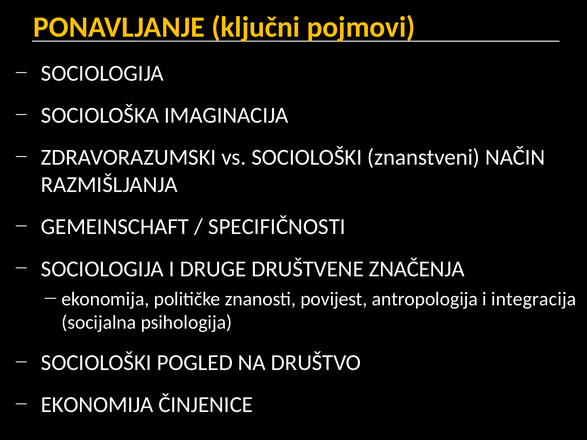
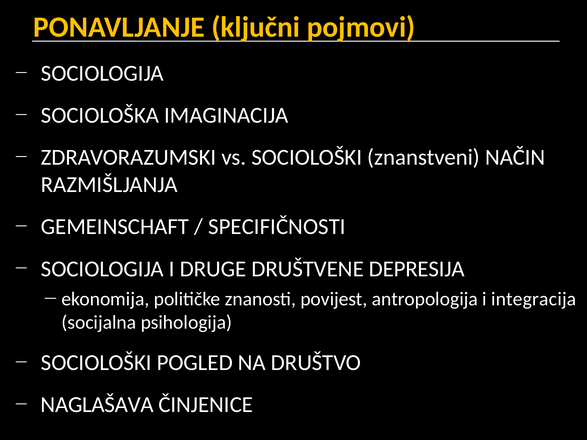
ZNAČENJA: ZNAČENJA -> DEPRESIJA (417, 269)
EKONOMIJA: EKONOMIJA -> NAGLAŠAVA (97, 405)
